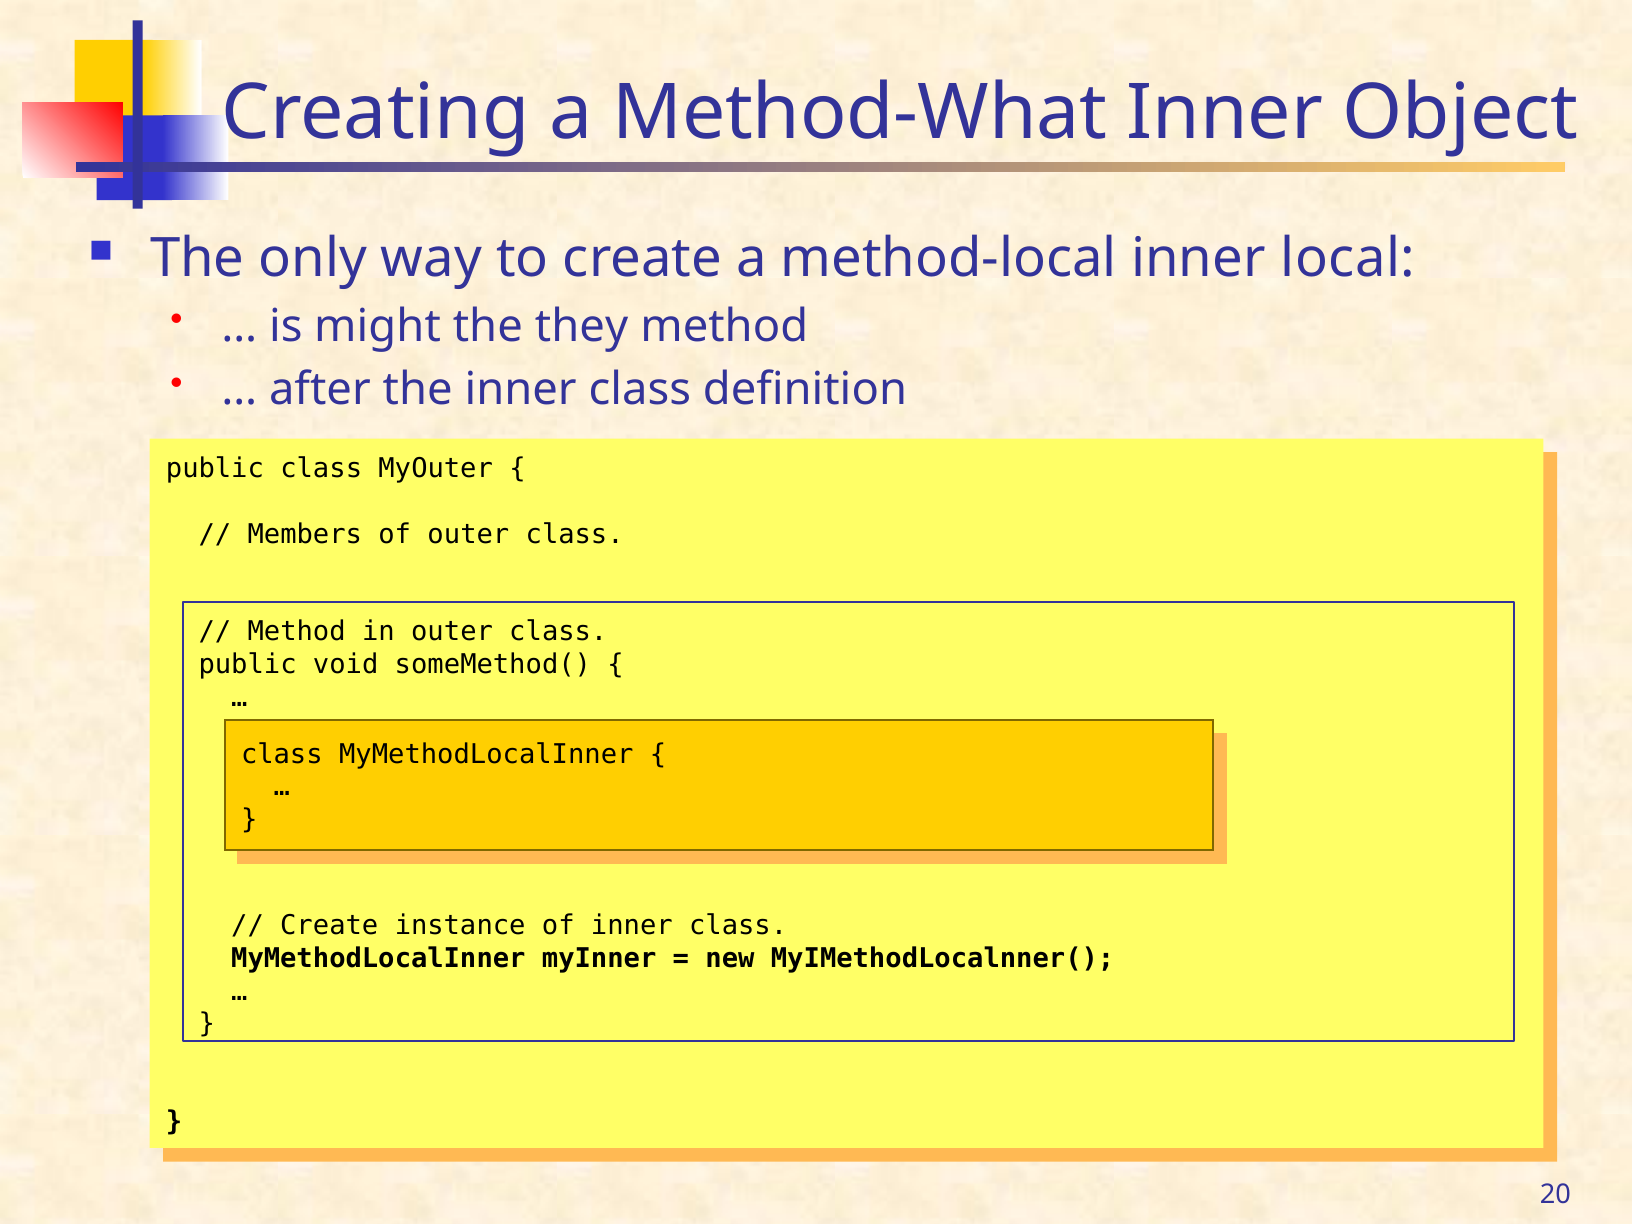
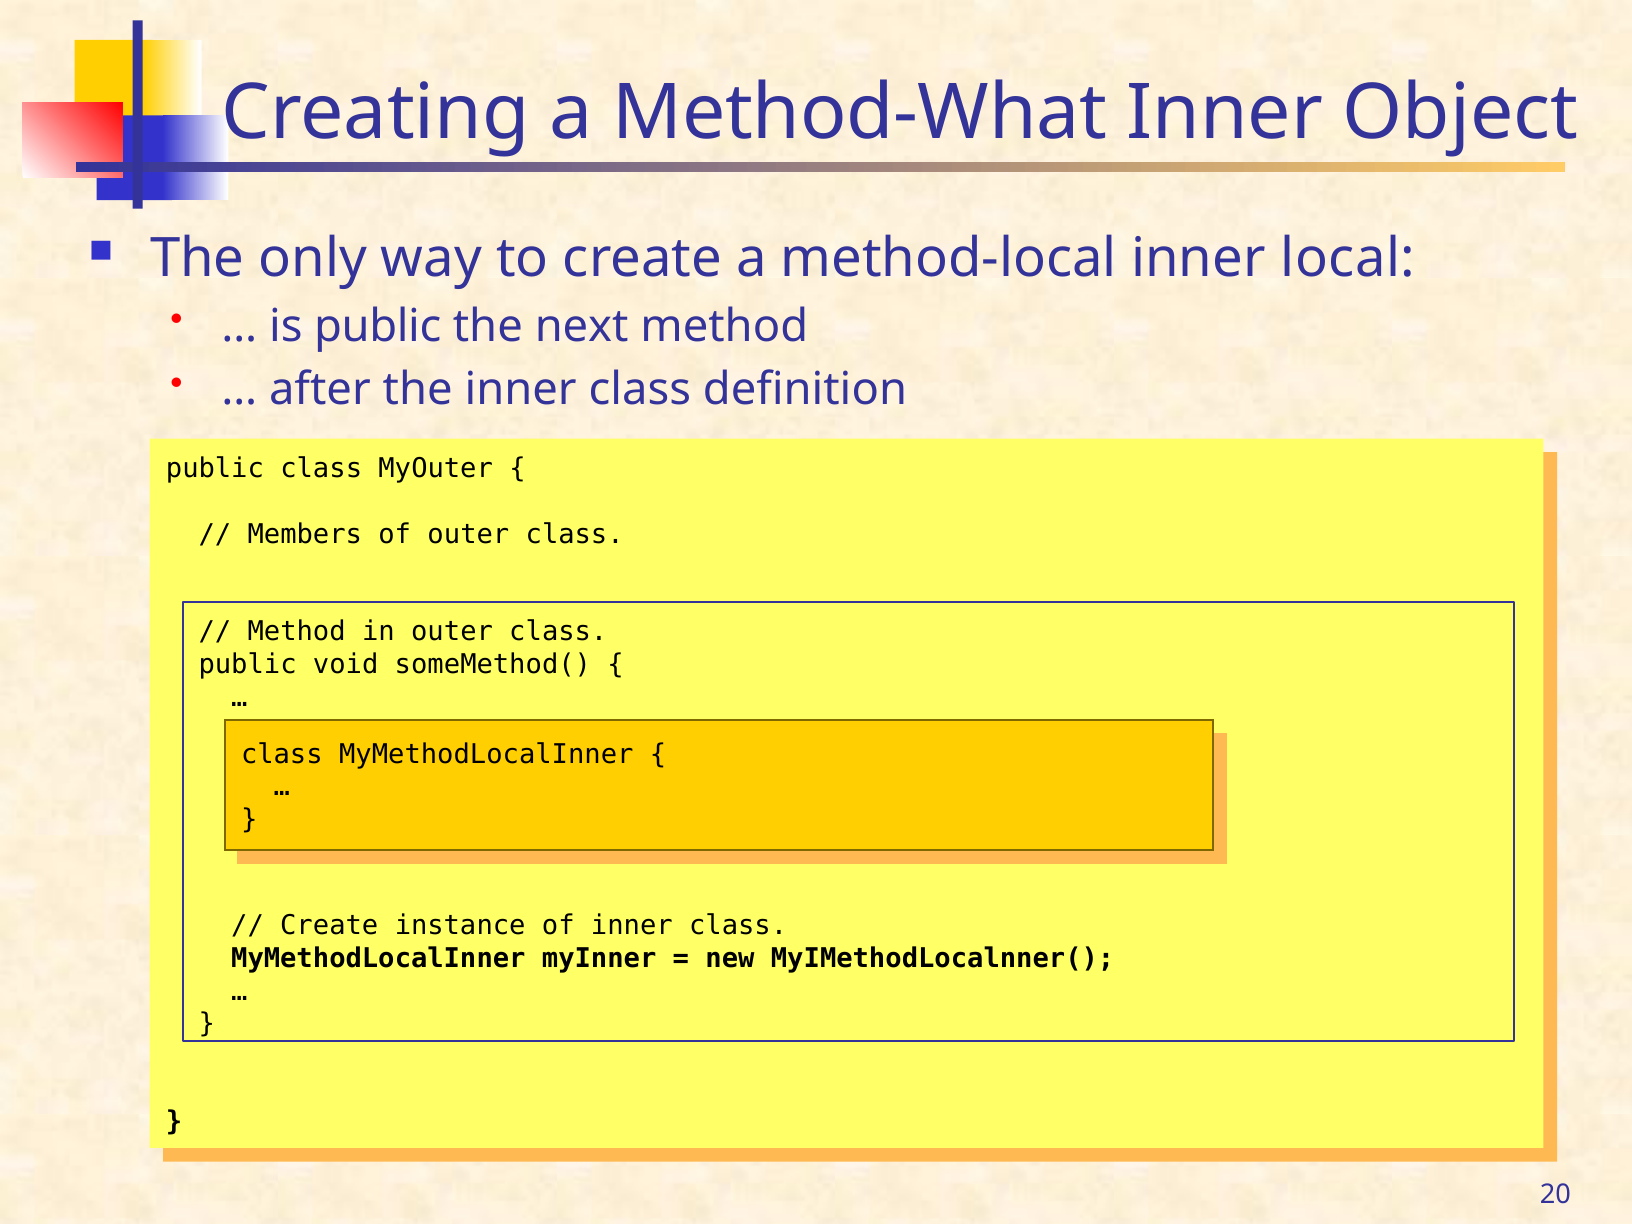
is might: might -> public (378, 327)
they: they -> next (582, 327)
